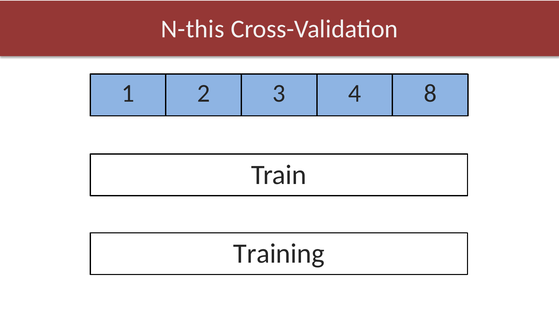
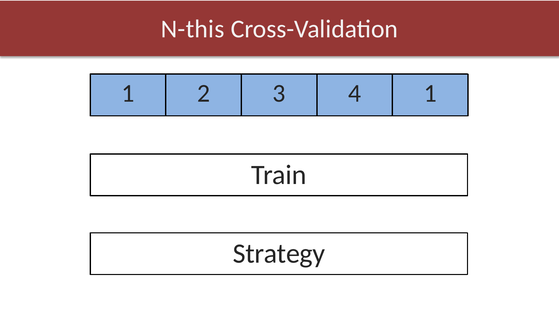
4 8: 8 -> 1 (430, 93)
Training: Training -> Strategy (279, 253)
